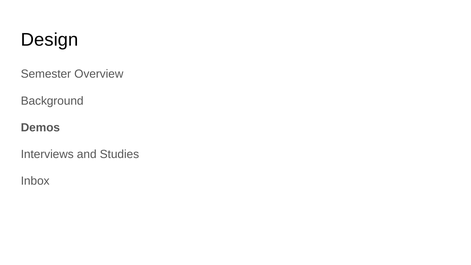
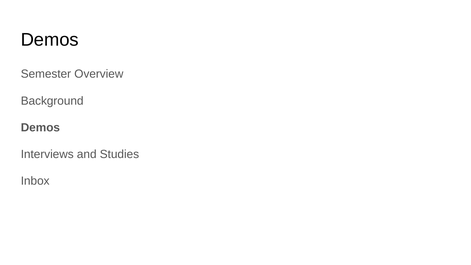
Design: Design -> Demos (50, 40)
